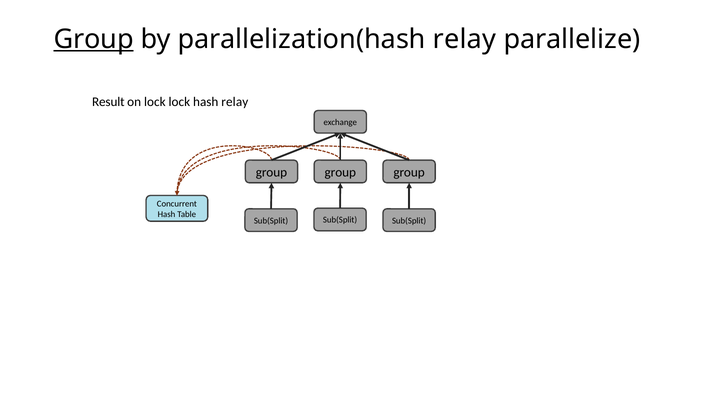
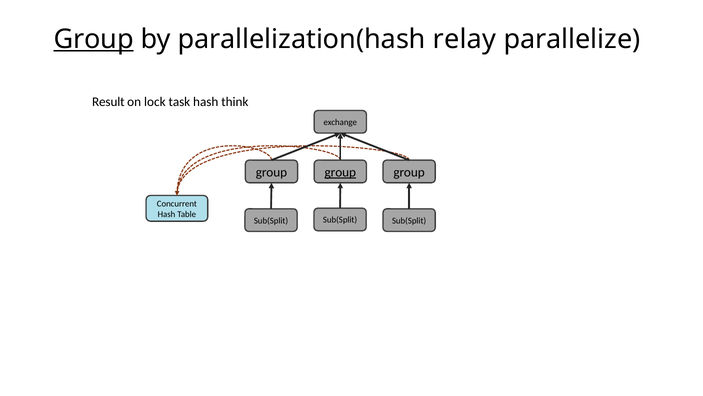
lock lock: lock -> task (179, 102)
hash relay: relay -> think (235, 102)
group underline: none -> present (340, 172)
